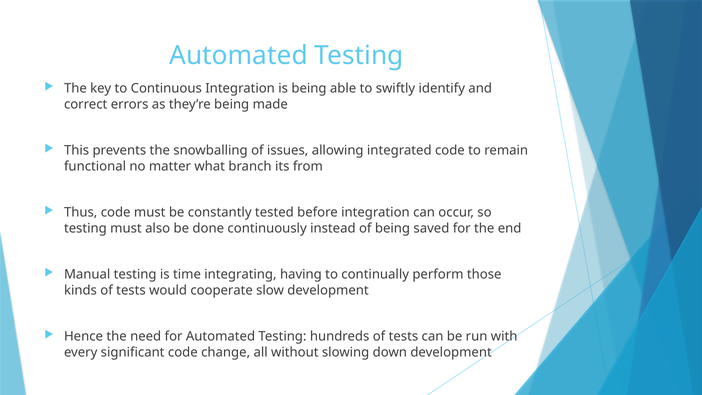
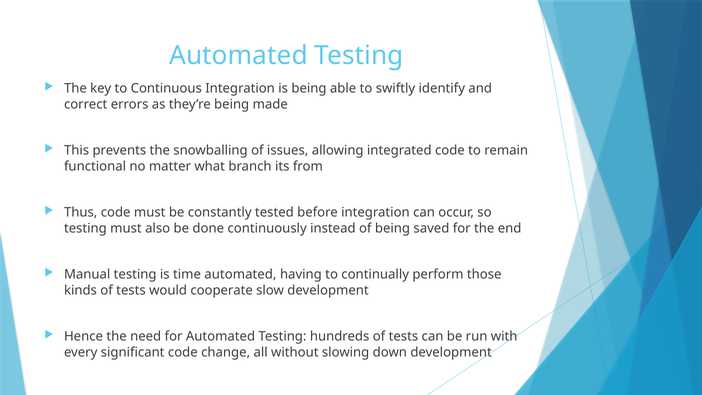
time integrating: integrating -> automated (240, 274)
